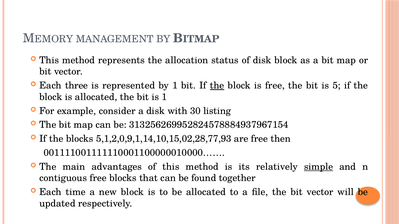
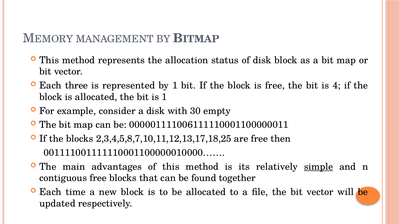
the underline: present -> none (217, 86)
5: 5 -> 4 (337, 86)
listing: listing -> empty (217, 111)
313256269952824578884937967154: 313256269952824578884937967154 -> 000001111006111110001100000011 (209, 125)
5,1,2,0,9,1,14,10,15,02,28,77,93: 5,1,2,0,9,1,14,10,15,02,28,77,93 -> 2,3,4,5,8,7,10,11,12,13,17,18,25 (164, 139)
